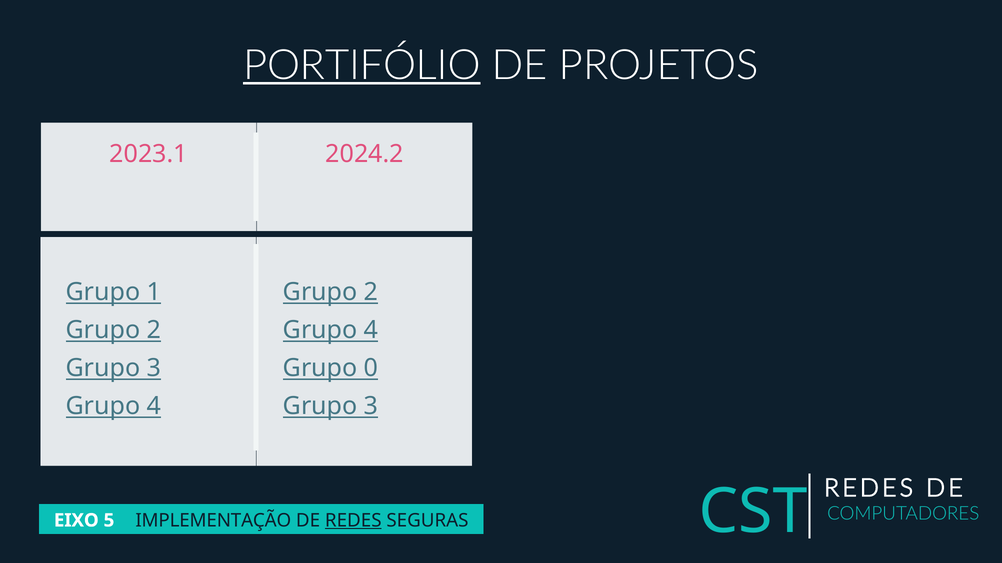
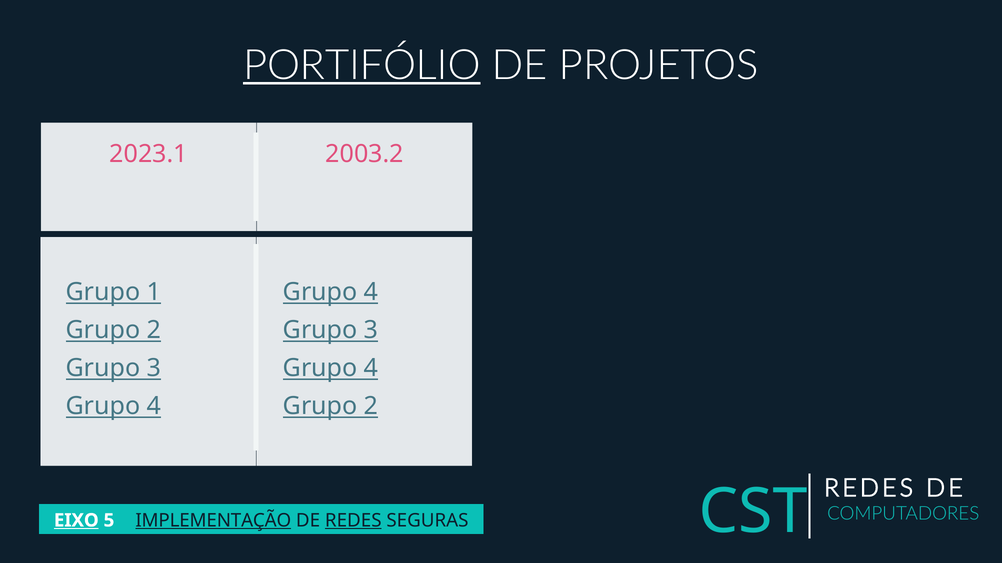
2024.2: 2024.2 -> 2003.2 (365, 154)
2: 2 -> 4 (371, 292)
4: 4 -> 3 (371, 330)
0: 0 -> 4 (371, 368)
3: 3 -> 2 (371, 406)
EIXO underline: none -> present (76, 521)
IMPLEMENTAÇÃO underline: none -> present (213, 521)
